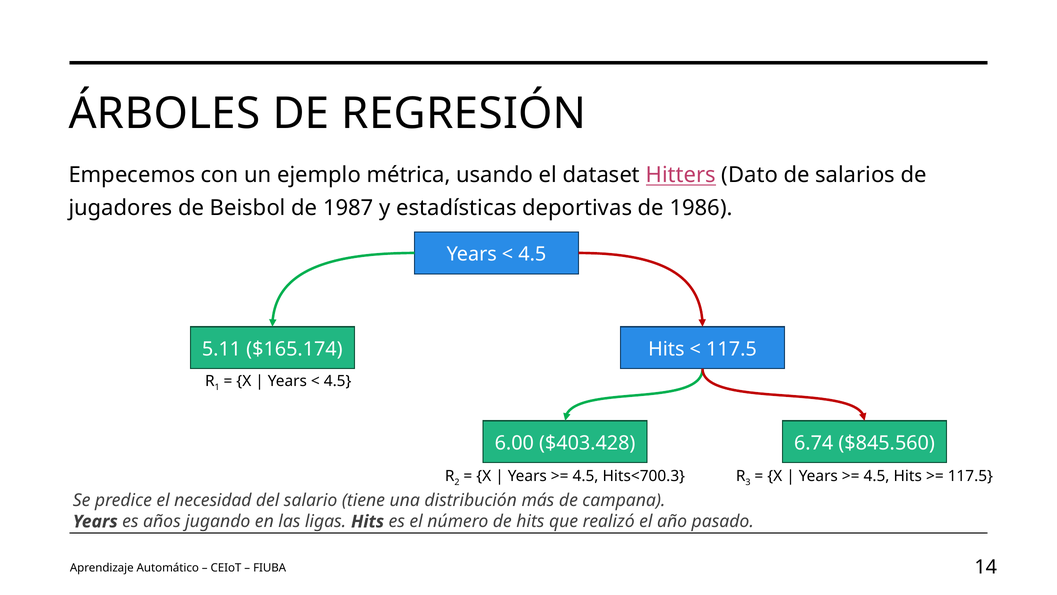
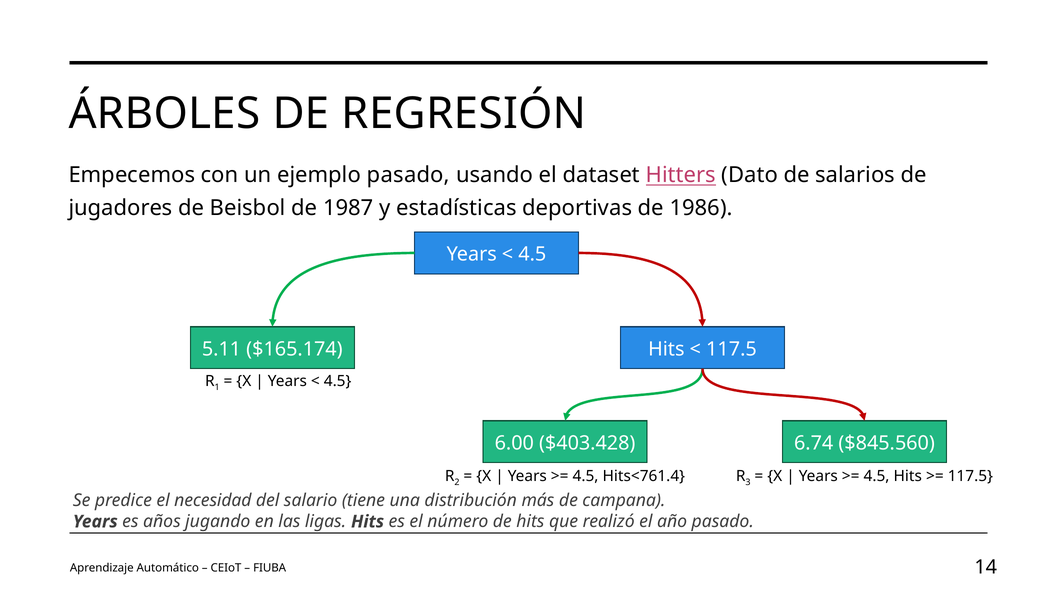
ejemplo métrica: métrica -> pasado (408, 175)
Hits<700.3: Hits<700.3 -> Hits<761.4 (644, 476)
